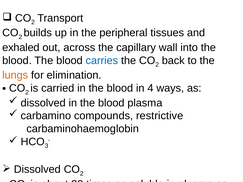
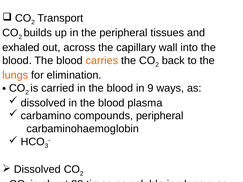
carries colour: blue -> orange (102, 61)
4: 4 -> 9 (151, 88)
compounds restrictive: restrictive -> peripheral (160, 116)
